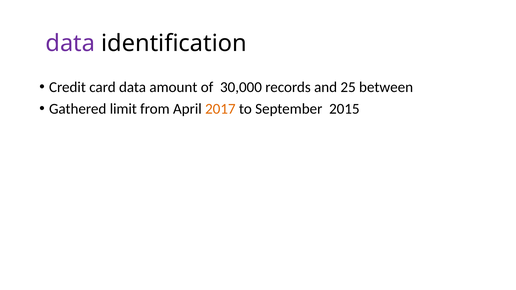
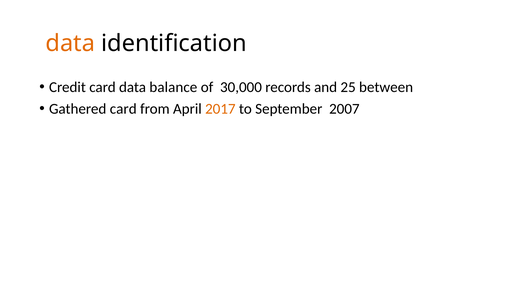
data colour: purple -> orange (70, 43)
amount: amount -> balance (173, 87)
Gathered limit: limit -> card (123, 109)
2015: 2015 -> 2007 (344, 109)
